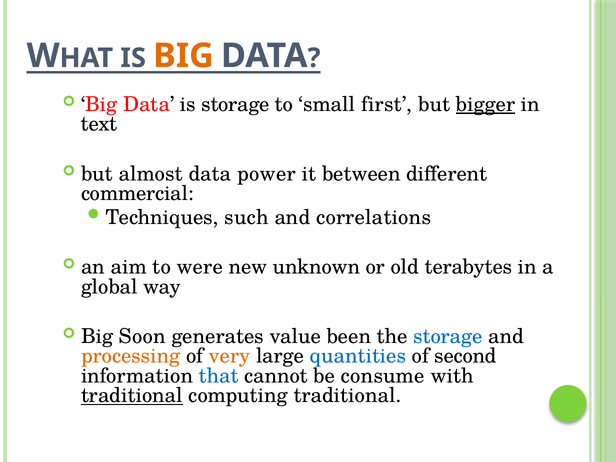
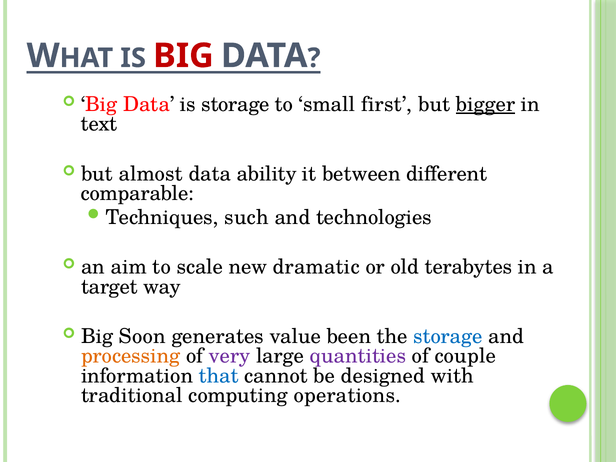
BIG colour: orange -> red (183, 56)
power: power -> ability (267, 174)
commercial: commercial -> comparable (137, 194)
correlations: correlations -> technologies (374, 217)
were: were -> scale (200, 267)
unknown: unknown -> dramatic (316, 267)
global: global -> target (109, 287)
very colour: orange -> purple (230, 356)
quantities colour: blue -> purple (358, 356)
second: second -> couple (465, 356)
consume: consume -> designed (383, 376)
traditional underline: present -> none (132, 396)
computing traditional: traditional -> operations (347, 396)
